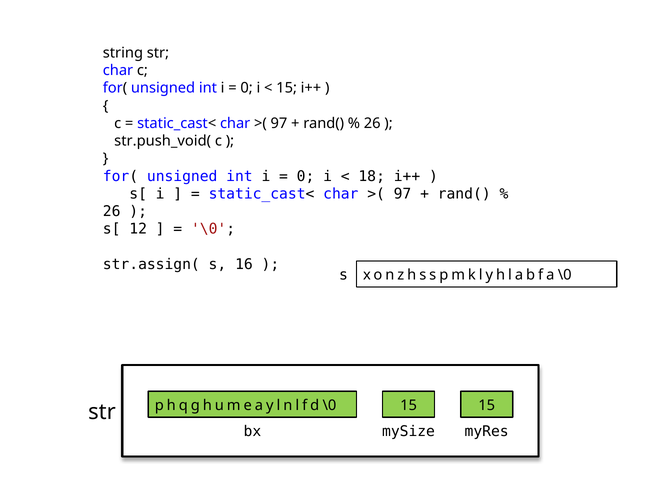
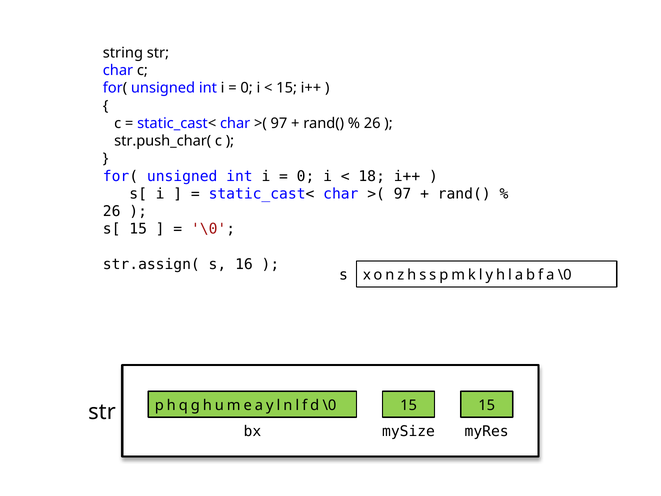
str.push_void(: str.push_void( -> str.push_char( (163, 141)
s[ 12: 12 -> 15 (138, 229)
